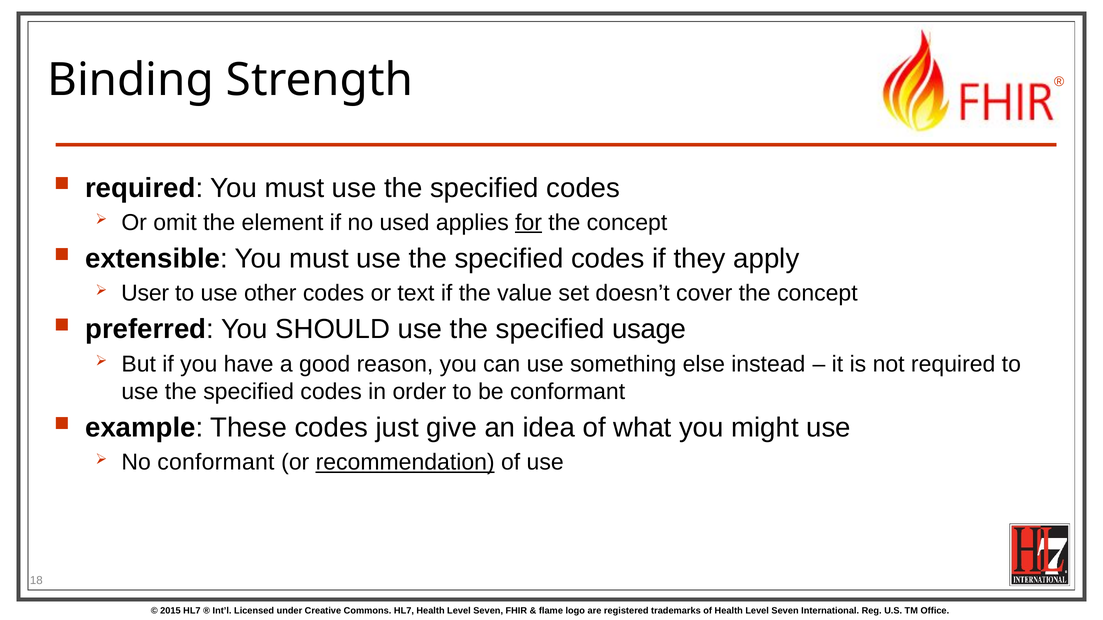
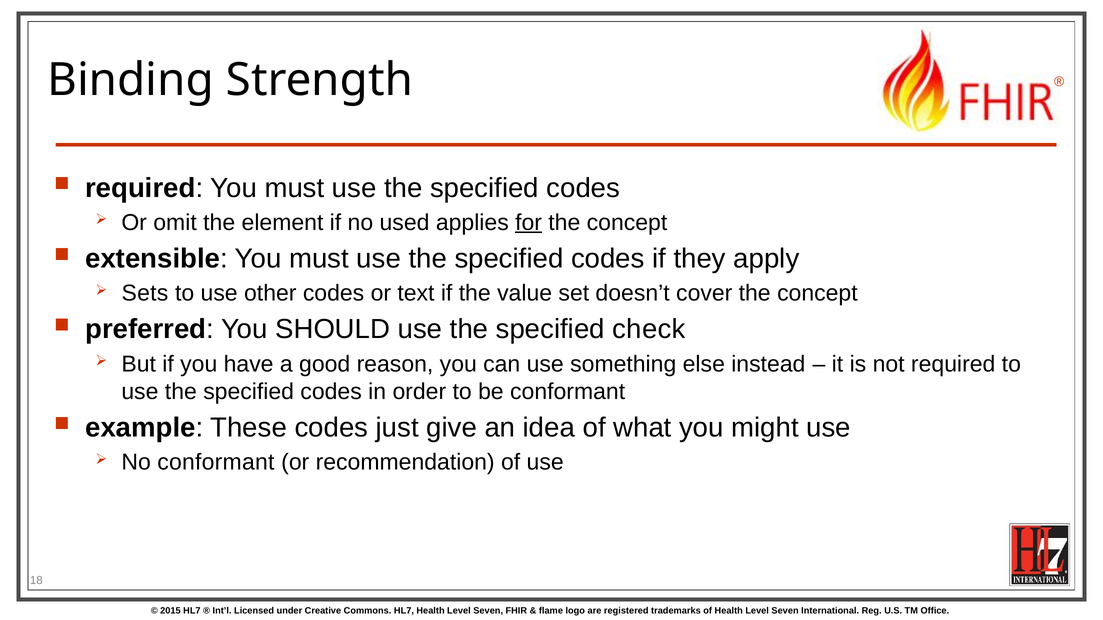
User: User -> Sets (145, 293)
usage: usage -> check (649, 330)
recommendation underline: present -> none (405, 463)
